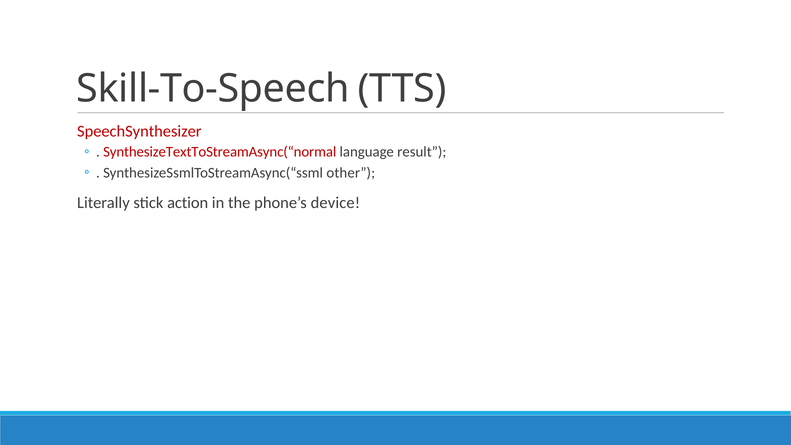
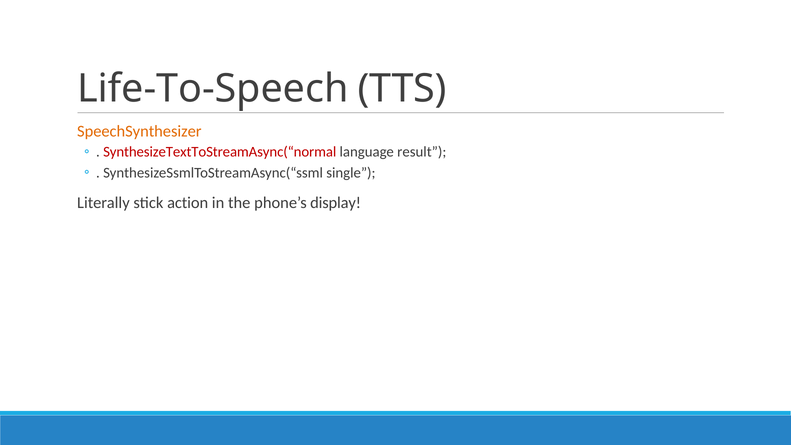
Skill-To-Speech: Skill-To-Speech -> Life-To-Speech (213, 89)
SpeechSynthesizer colour: red -> orange (139, 132)
other: other -> single (351, 173)
device: device -> display (336, 203)
